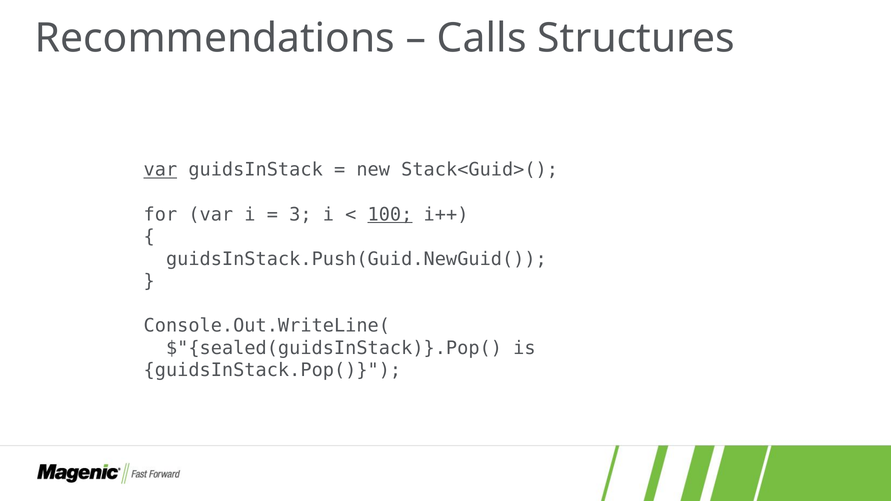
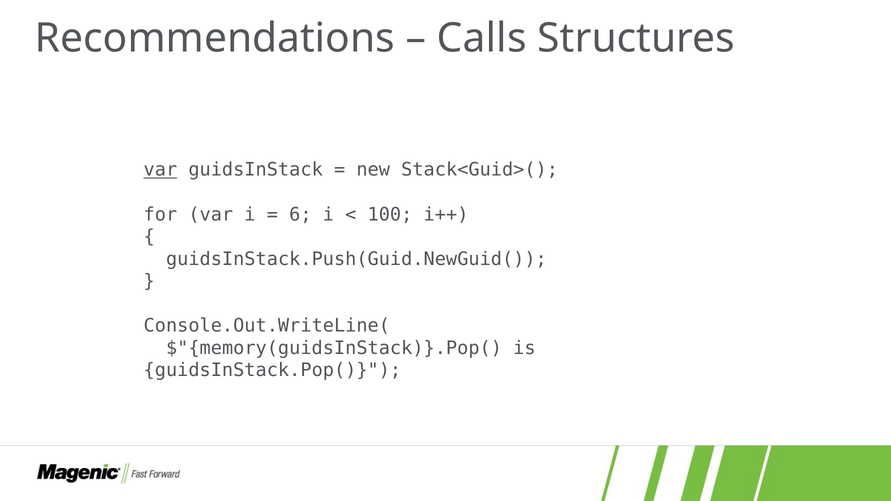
3: 3 -> 6 (300, 214)
100 underline: present -> none (390, 214)
$"{sealed(guidsInStack)}.Pop(: $"{sealed(guidsInStack)}.Pop( -> $"{memory(guidsInStack)}.Pop( (334, 348)
